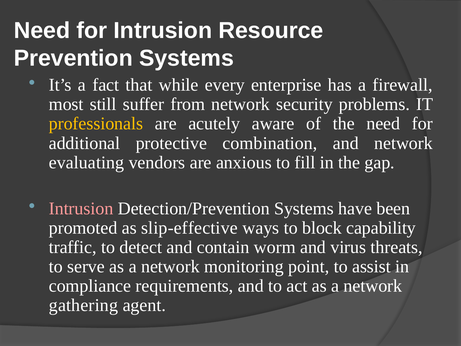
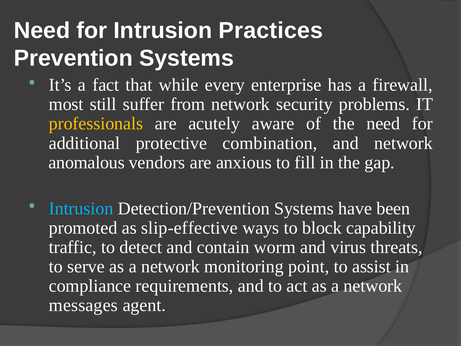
Resource: Resource -> Practices (271, 30)
evaluating: evaluating -> anomalous (87, 162)
Intrusion colour: pink -> light blue (81, 208)
gathering: gathering -> messages (83, 305)
